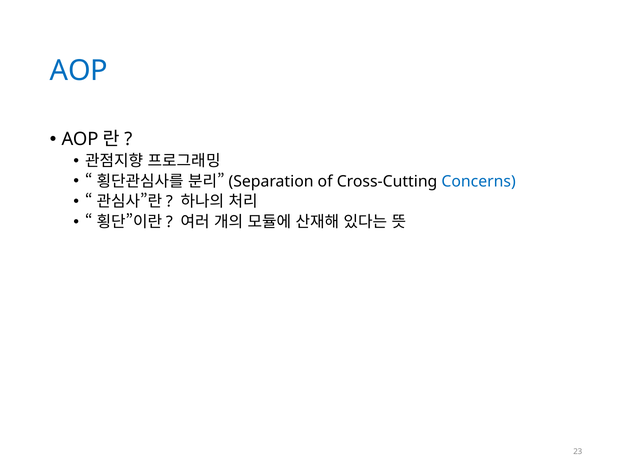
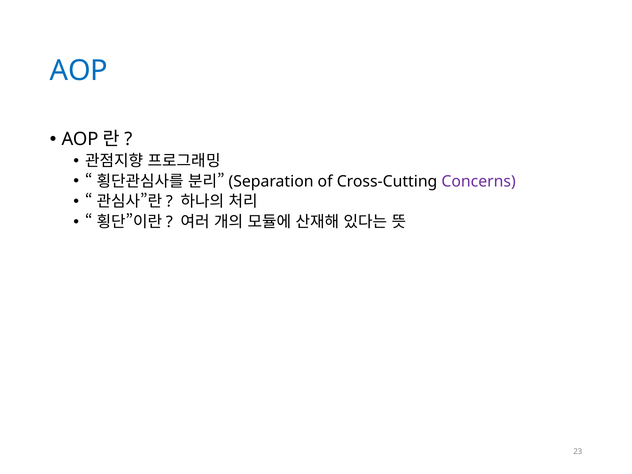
Concerns colour: blue -> purple (479, 181)
